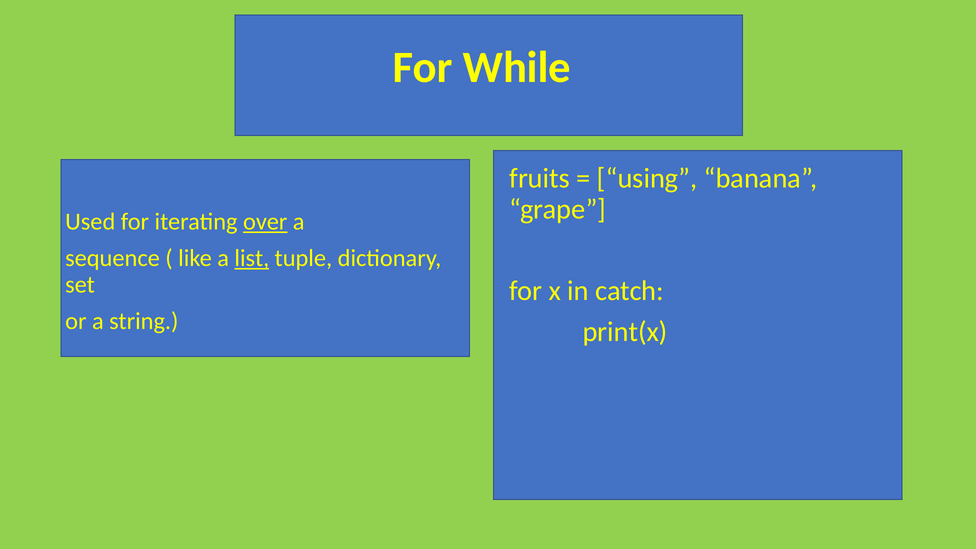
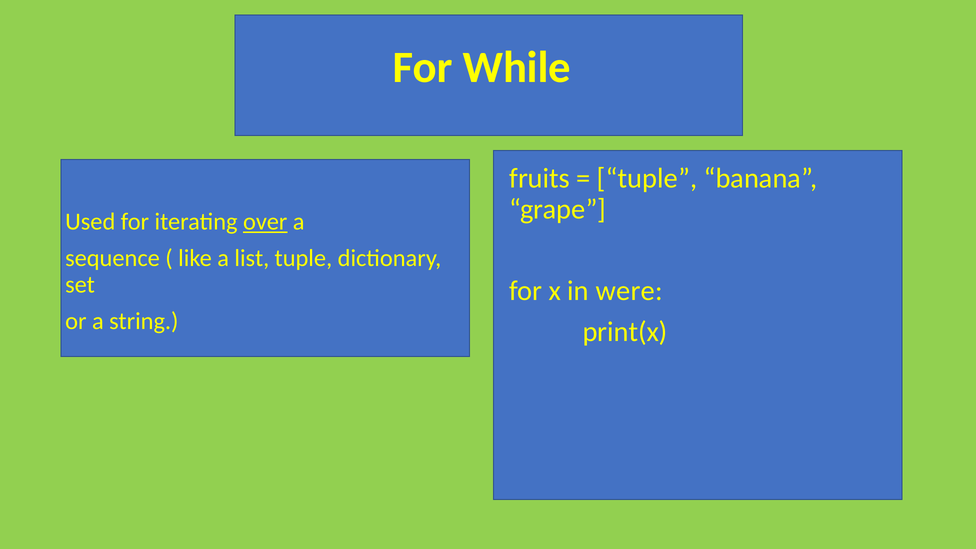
using: using -> tuple (647, 179)
list underline: present -> none (252, 258)
catch: catch -> were (629, 291)
